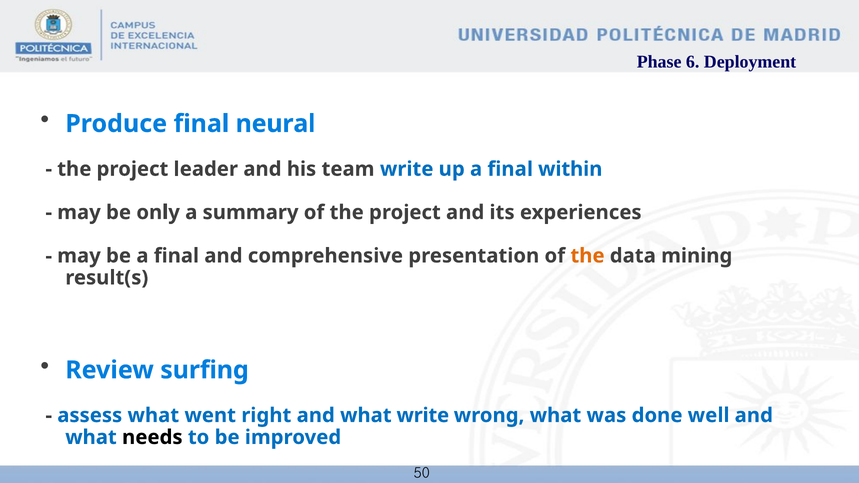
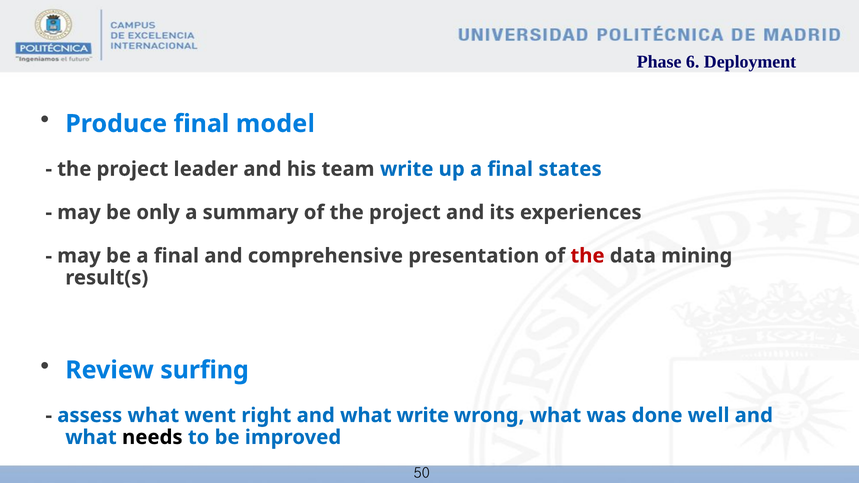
neural: neural -> model (275, 124)
within: within -> states (570, 169)
the colour: orange -> red (587, 256)
